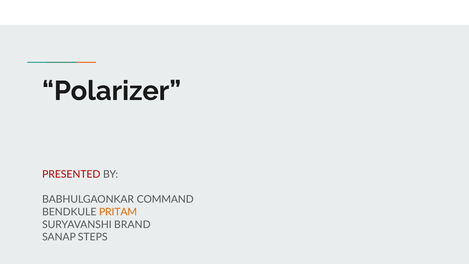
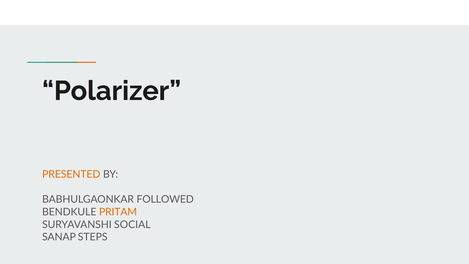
PRESENTED colour: red -> orange (71, 174)
COMMAND: COMMAND -> FOLLOWED (165, 199)
BRAND: BRAND -> SOCIAL (132, 224)
